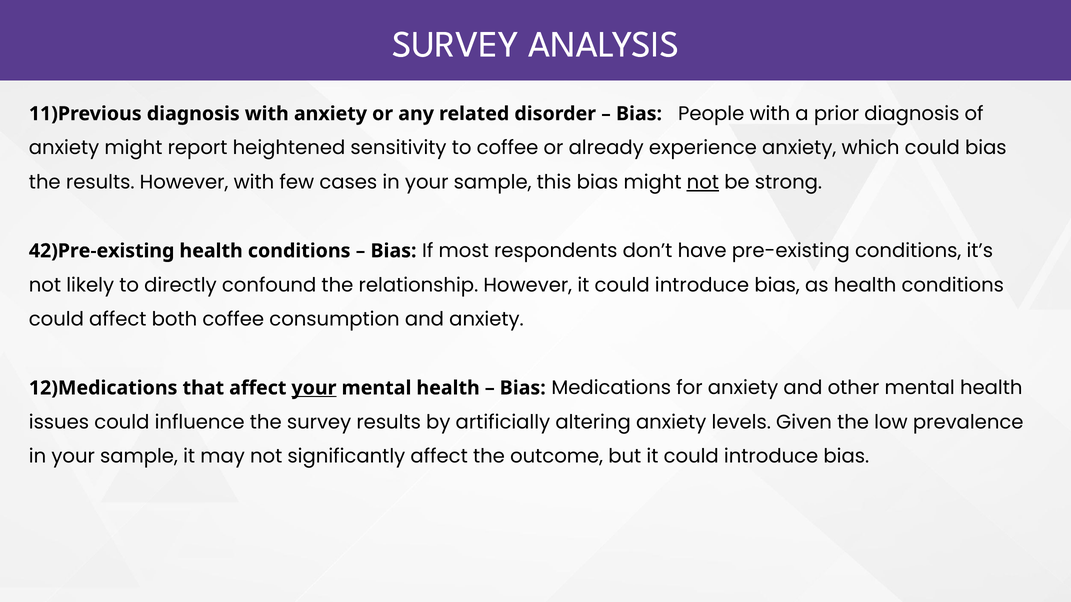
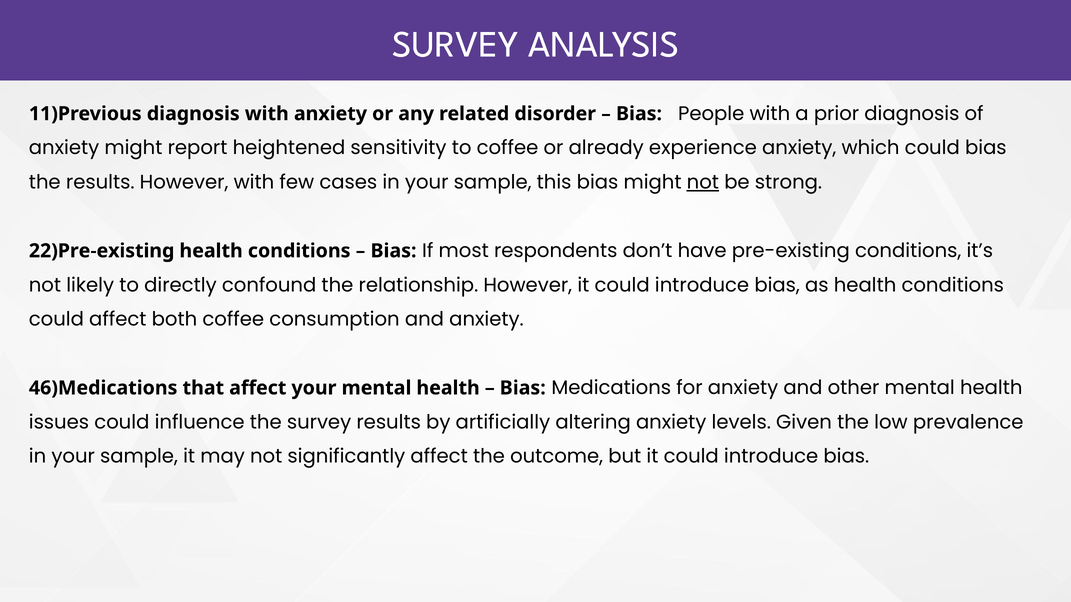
42)Pre-existing: 42)Pre-existing -> 22)Pre-existing (102, 251)
12)Medications: 12)Medications -> 46)Medications (103, 388)
your underline: present -> none (314, 388)
